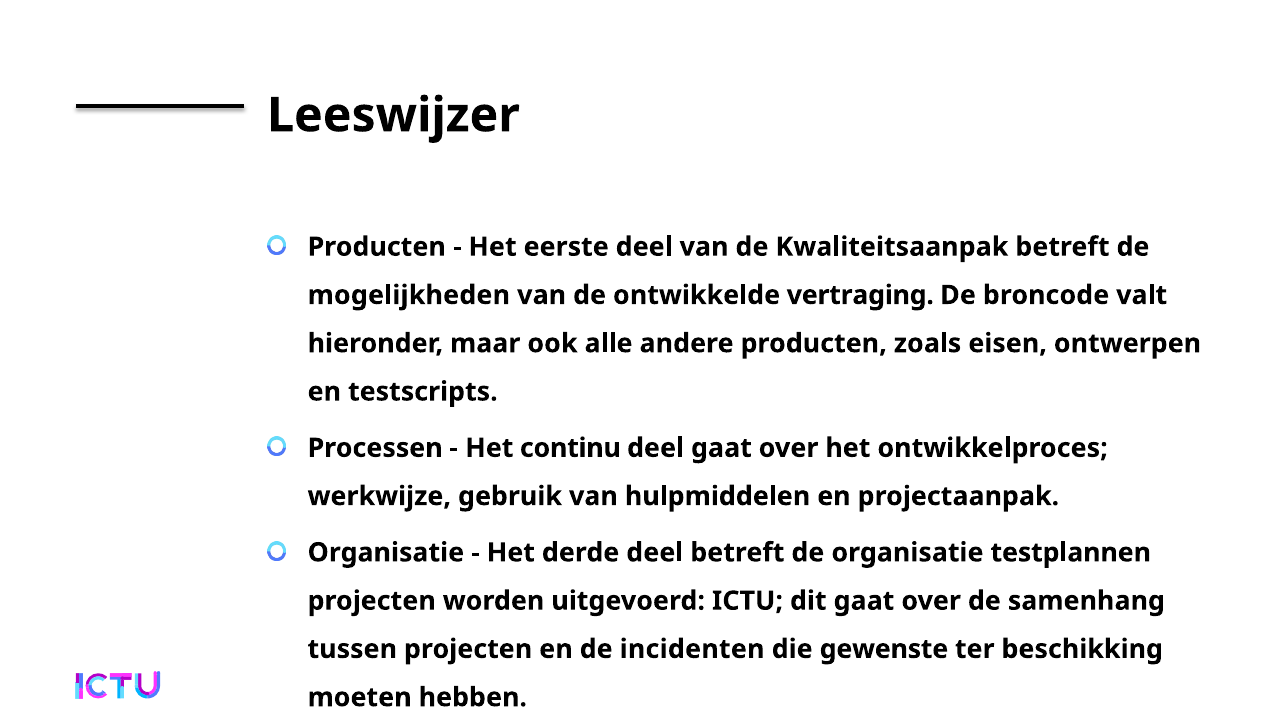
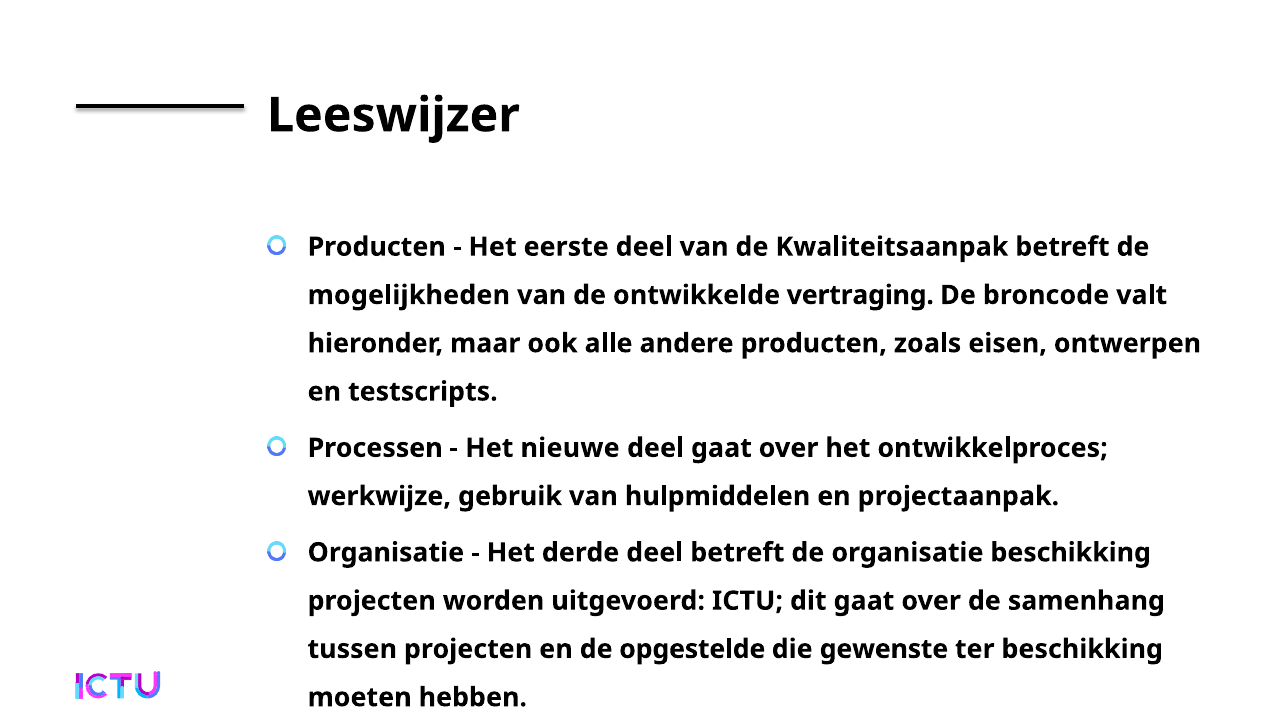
continu: continu -> nieuwe (570, 448)
organisatie testplannen: testplannen -> beschikking (1071, 552)
incidenten: incidenten -> opgestelde (692, 649)
